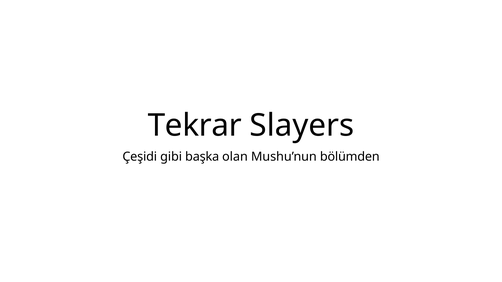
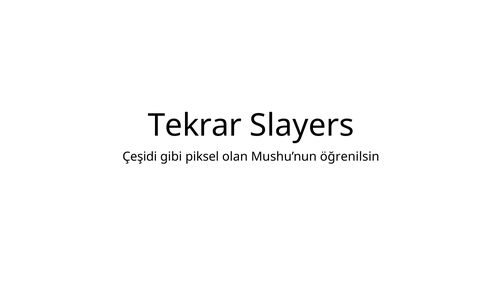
başka: başka -> piksel (202, 157)
bölümden: bölümden -> öğrenilsin (350, 157)
